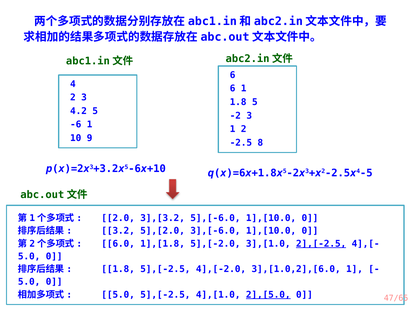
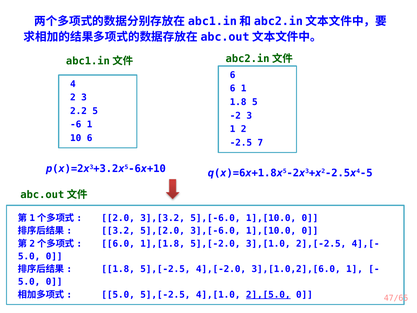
4.2: 4.2 -> 2.2 (78, 111)
10 9: 9 -> 6 (90, 138)
8: 8 -> 7 (260, 143)
2],[-2.5 underline: present -> none (321, 243)
